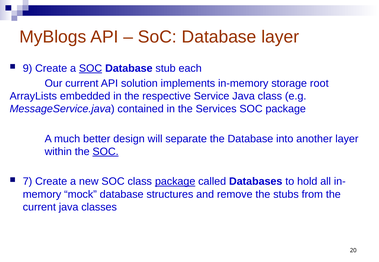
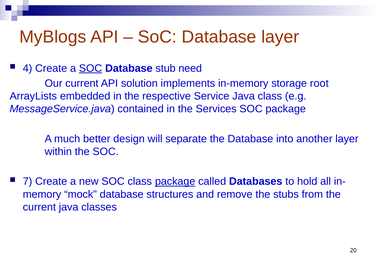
9: 9 -> 4 (28, 68)
each: each -> need (190, 68)
SOC underline: present -> none (106, 152)
